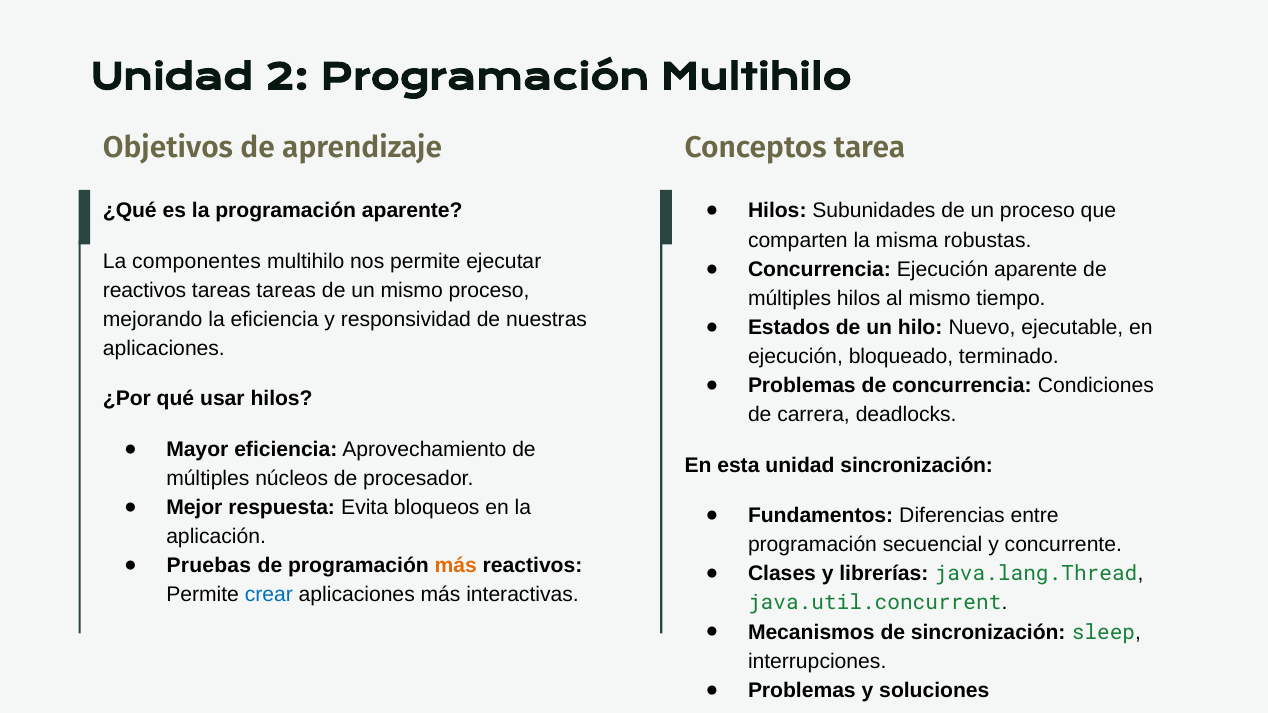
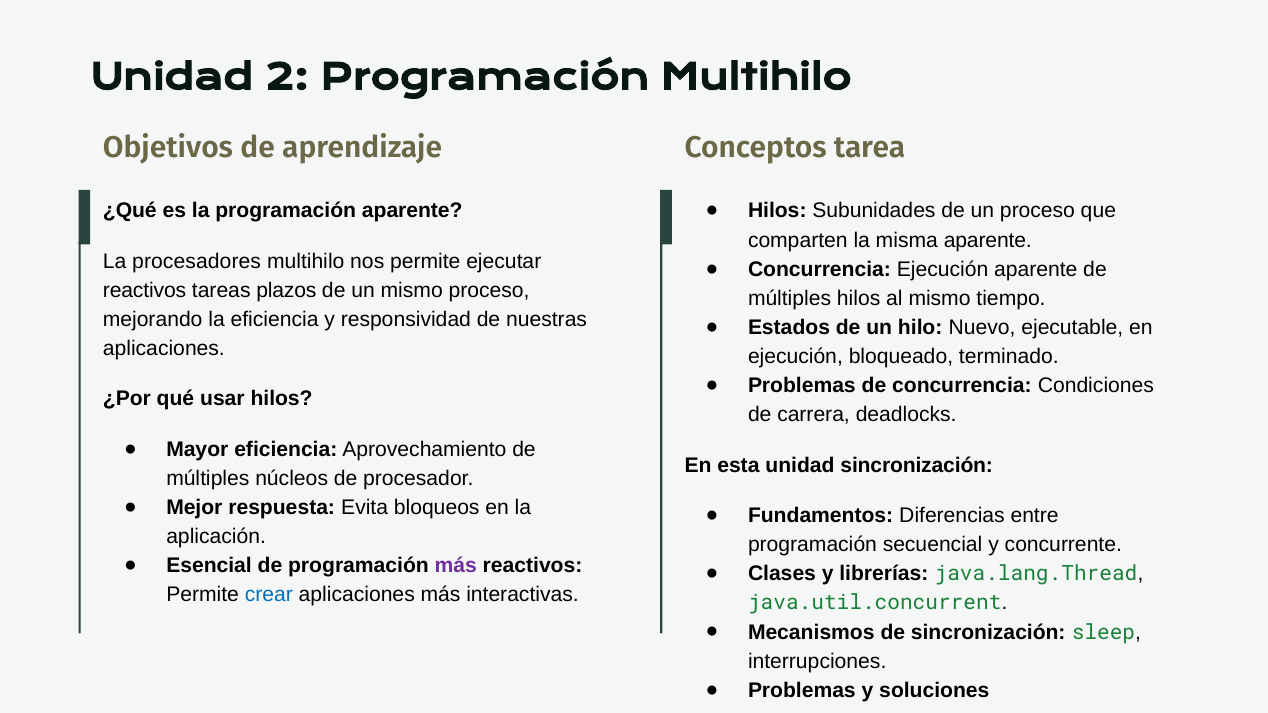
misma robustas: robustas -> aparente (988, 240)
componentes: componentes -> procesadores (197, 261)
tareas tareas: tareas -> plazos (286, 291)
Pruebas: Pruebas -> Esencial (209, 566)
más colour: orange -> purple (456, 566)
